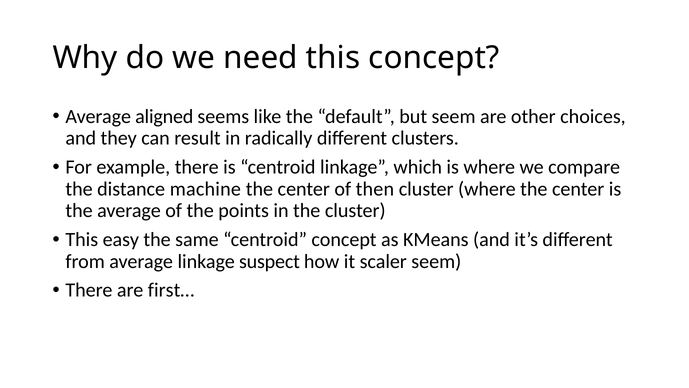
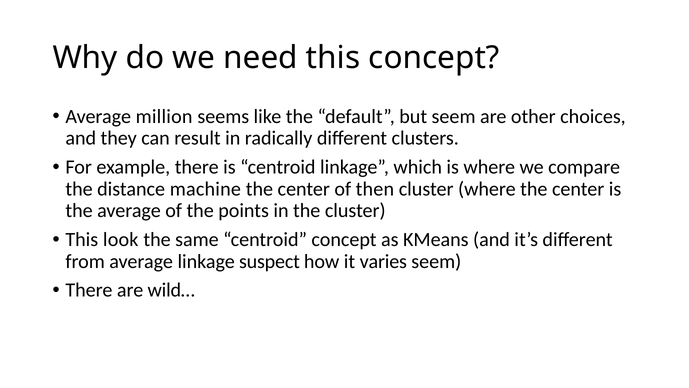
aligned: aligned -> million (164, 116)
easy: easy -> look (121, 239)
scaler: scaler -> varies (383, 261)
first…: first… -> wild… (171, 290)
